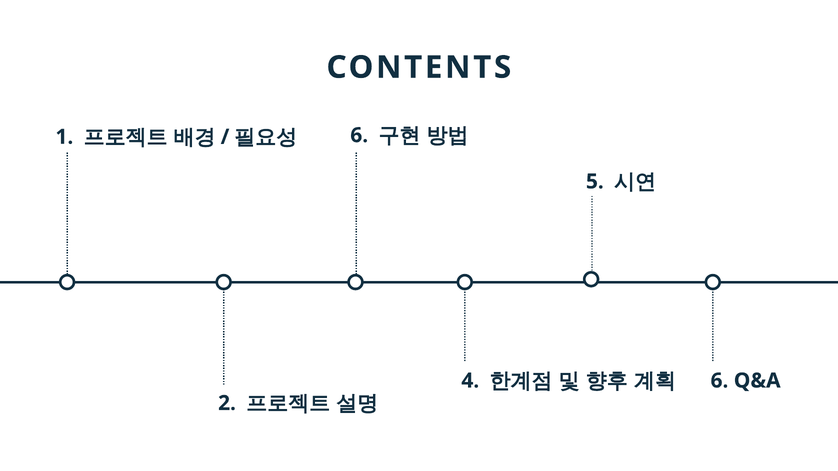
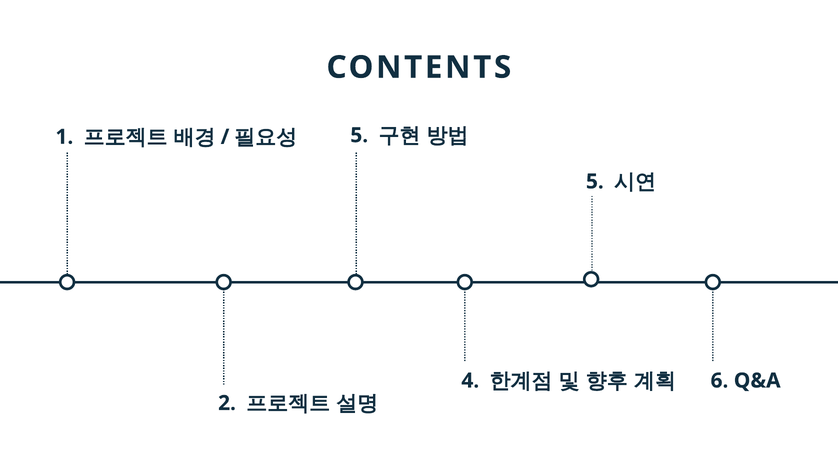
6: 6 -> 5 (359, 135)
